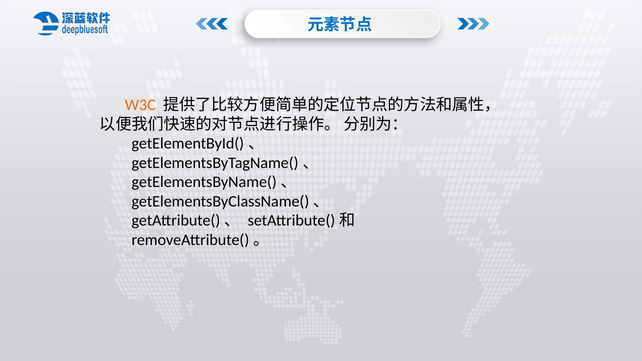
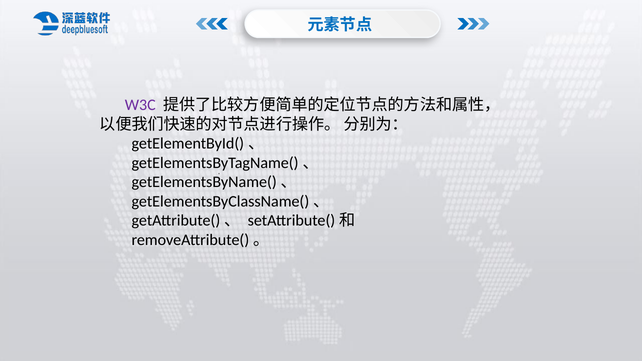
W3C colour: orange -> purple (140, 105)
